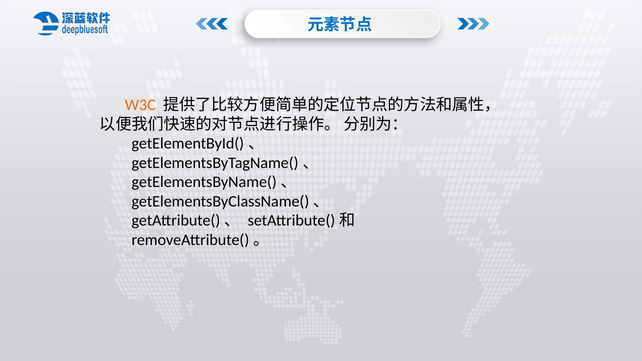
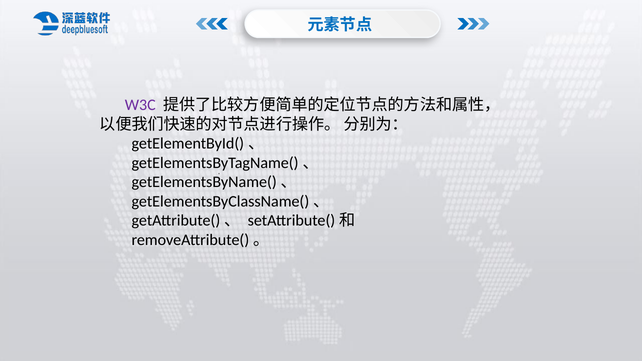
W3C colour: orange -> purple (140, 105)
